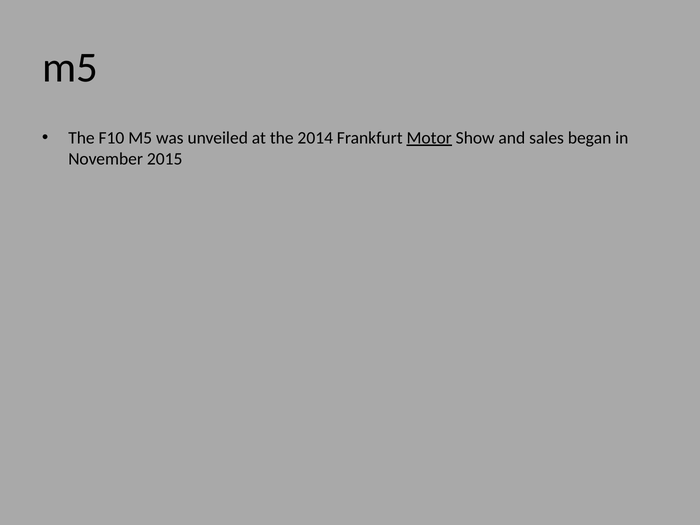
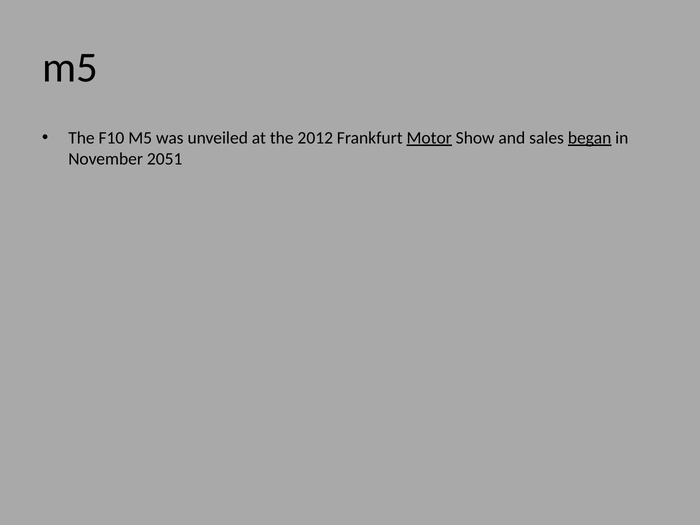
2014: 2014 -> 2012 (315, 138)
began underline: none -> present (590, 138)
2015: 2015 -> 2051 (165, 159)
